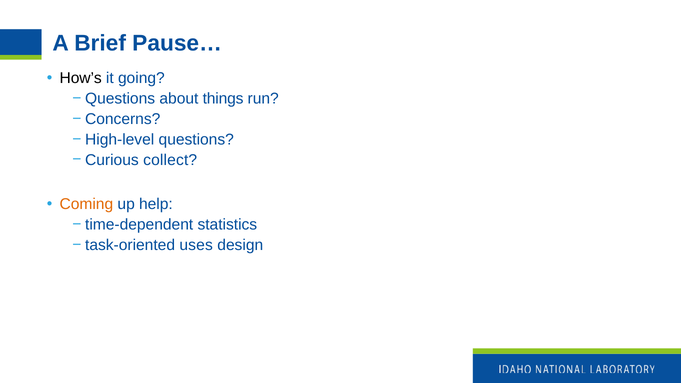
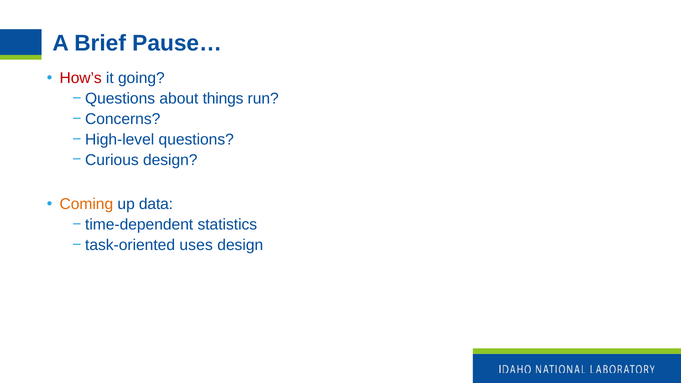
How’s colour: black -> red (81, 78)
collect: collect -> design (170, 160)
help: help -> data (156, 204)
